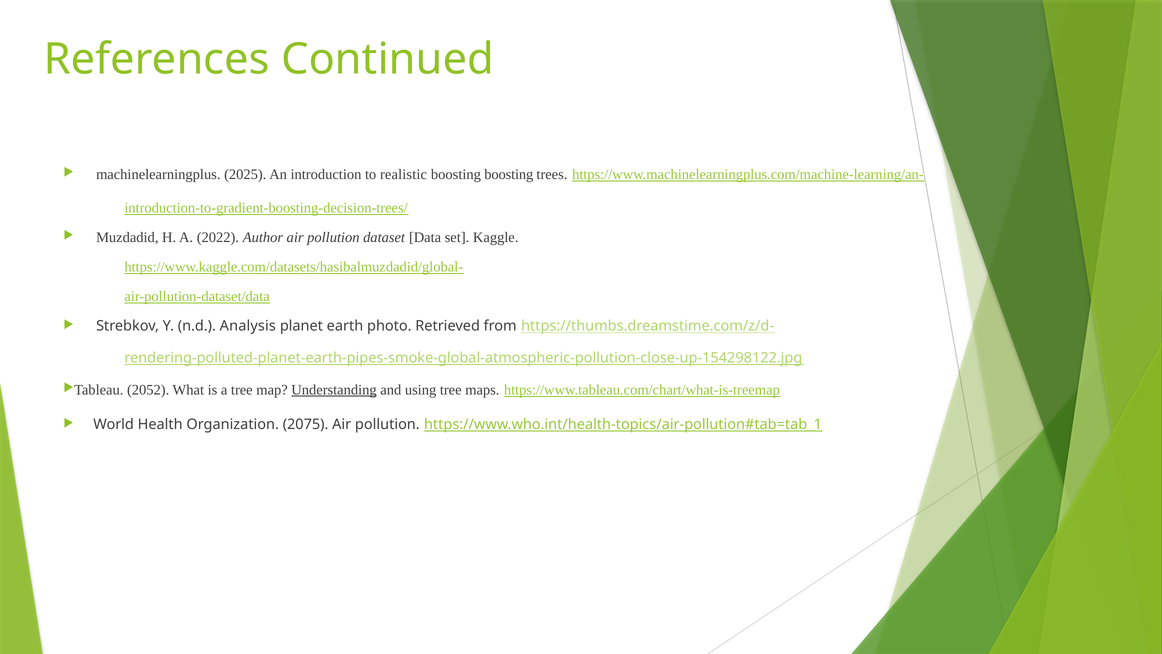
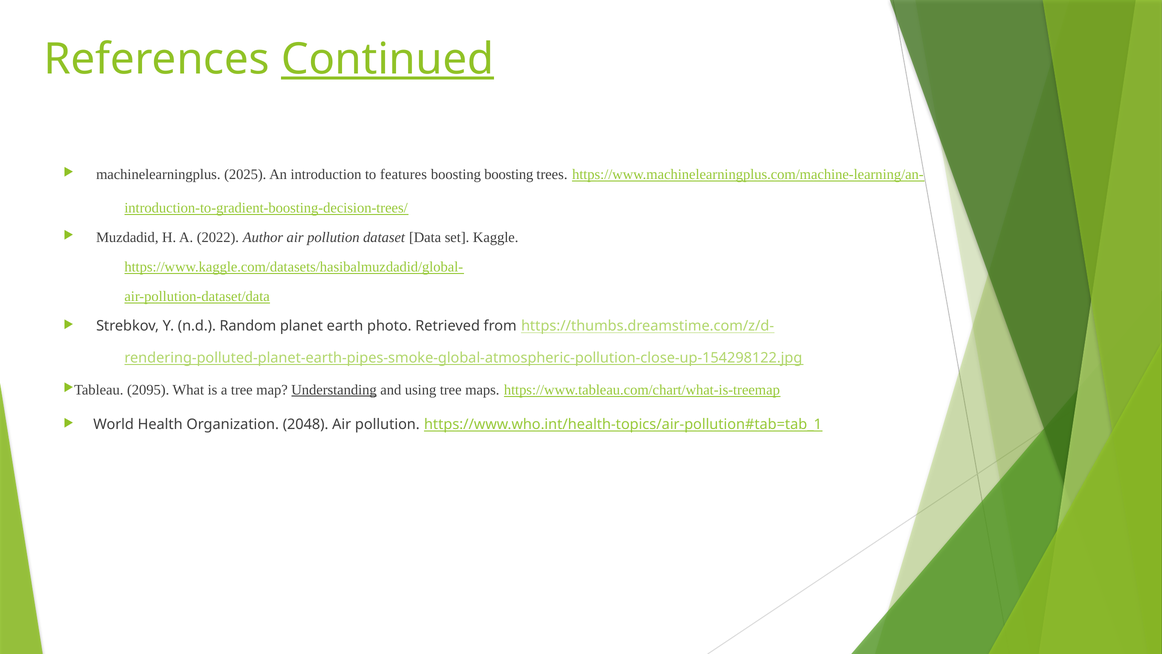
Continued underline: none -> present (388, 59)
realistic: realistic -> features (404, 174)
Analysis: Analysis -> Random (248, 326)
2052: 2052 -> 2095 (148, 390)
2075: 2075 -> 2048 (306, 424)
